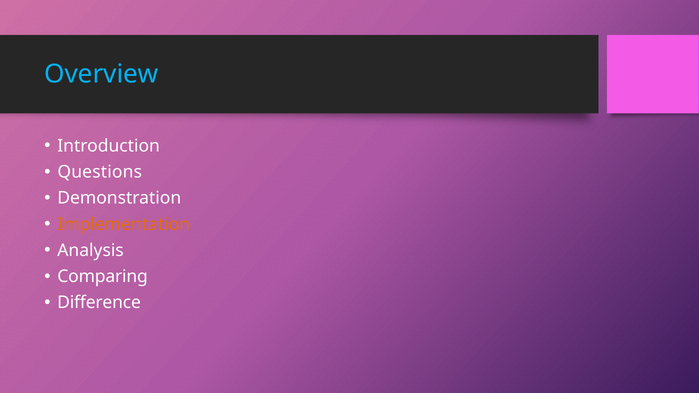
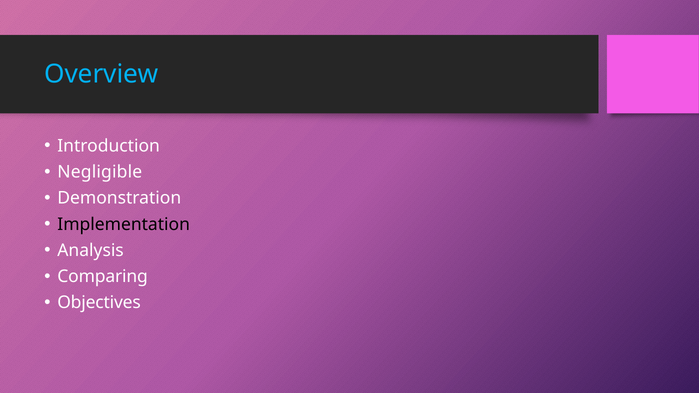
Questions: Questions -> Negligible (100, 172)
Implementation colour: orange -> black (124, 224)
Difference: Difference -> Objectives (99, 303)
